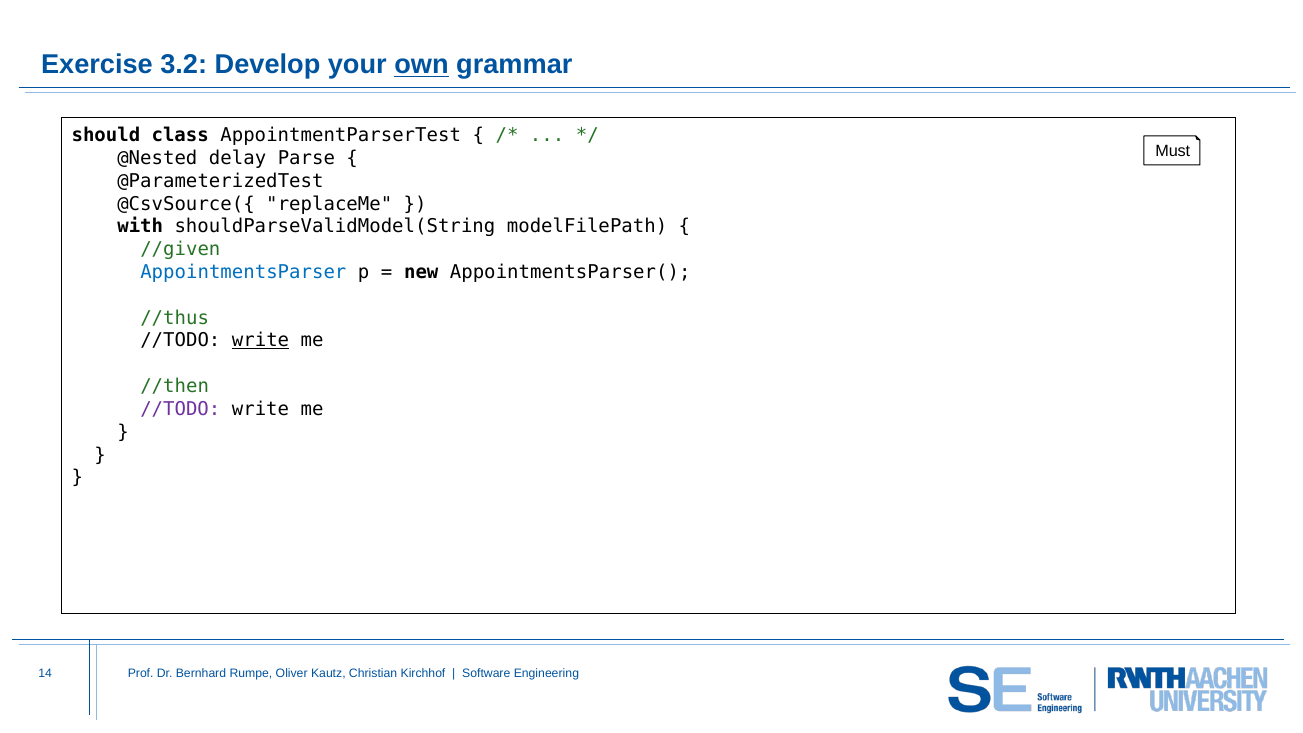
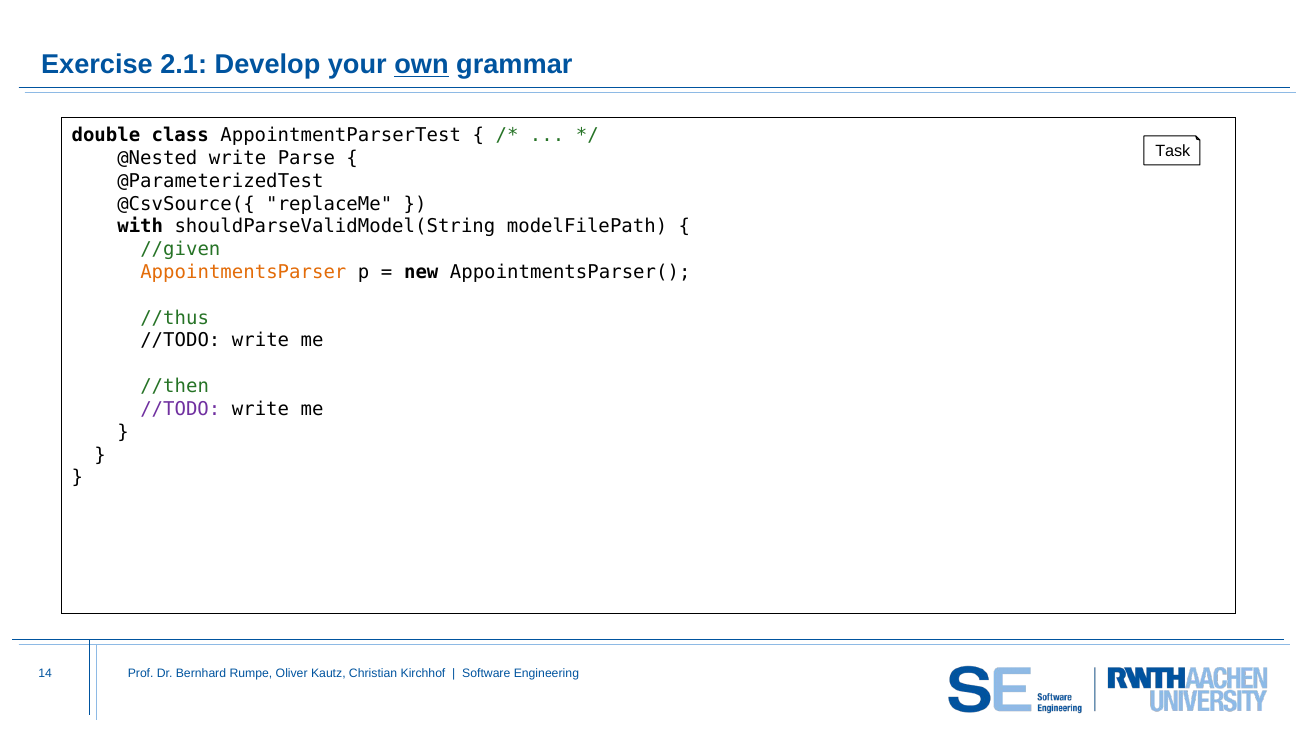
3.2: 3.2 -> 2.1 (184, 65)
should: should -> double (106, 135)
Must: Must -> Task (1173, 151)
@Nested delay: delay -> write (238, 158)
AppointmentsParser colour: blue -> orange (243, 272)
write underline: present -> none (261, 341)
